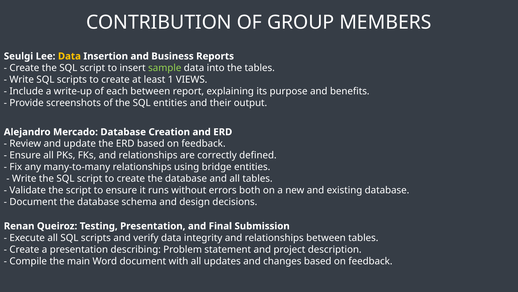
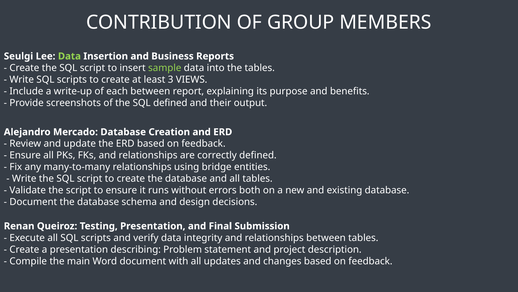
Data colour: yellow -> light green (69, 56)
1: 1 -> 3 (171, 79)
SQL entities: entities -> defined (170, 103)
